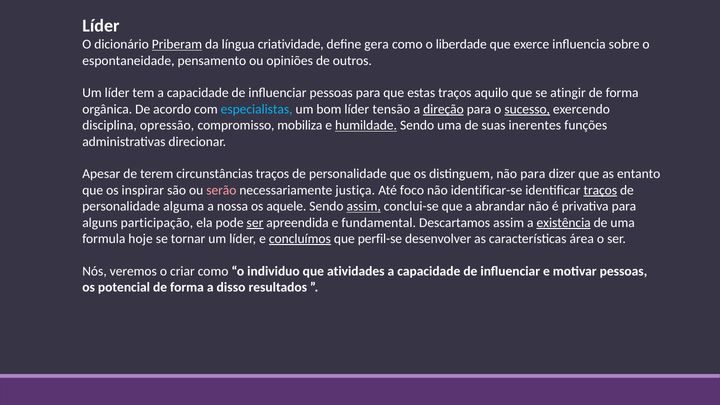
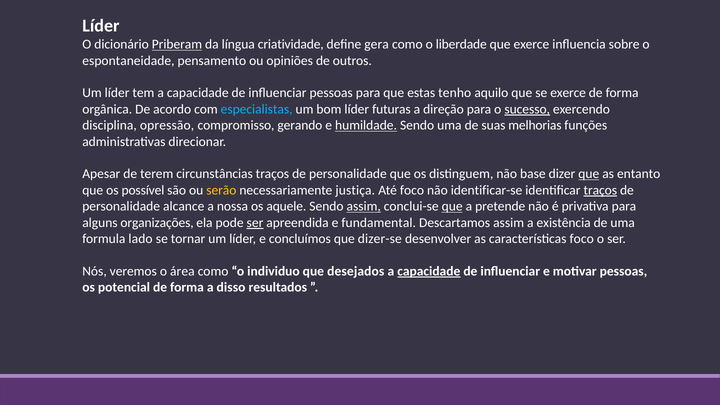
estas traços: traços -> tenho (455, 93)
se atingir: atingir -> exerce (568, 93)
tensão: tensão -> futuras (391, 109)
direção underline: present -> none (443, 109)
mobiliza: mobiliza -> gerando (300, 125)
inerentes: inerentes -> melhorias (535, 125)
não para: para -> base (533, 174)
que underline: none -> present (589, 174)
inspirar: inspirar -> possível (143, 190)
serão colour: pink -> yellow (221, 190)
alguma: alguma -> alcance (184, 206)
que underline: none -> present (452, 206)
abrandar: abrandar -> pretende (500, 206)
participação: participação -> organizações (157, 223)
existência underline: present -> none (564, 223)
hoje: hoje -> lado (141, 239)
concluímos underline: present -> none (300, 239)
perfil-se: perfil-se -> dizer-se (380, 239)
características área: área -> foco (582, 239)
criar: criar -> área (182, 271)
atividades: atividades -> desejados (356, 271)
capacidade underline: none -> present (429, 271)
